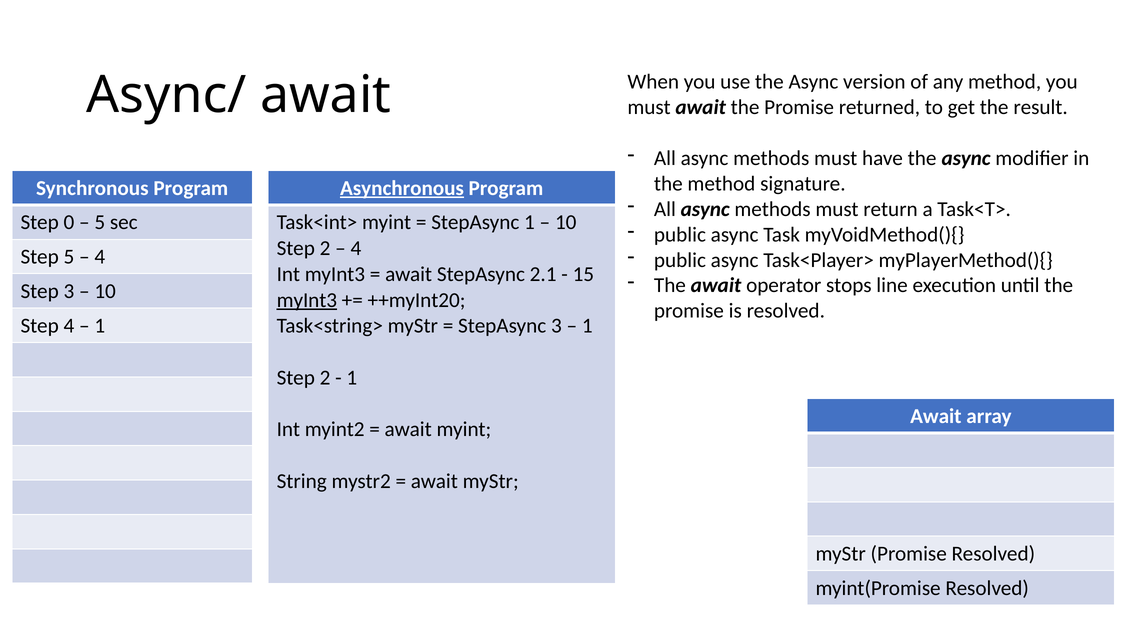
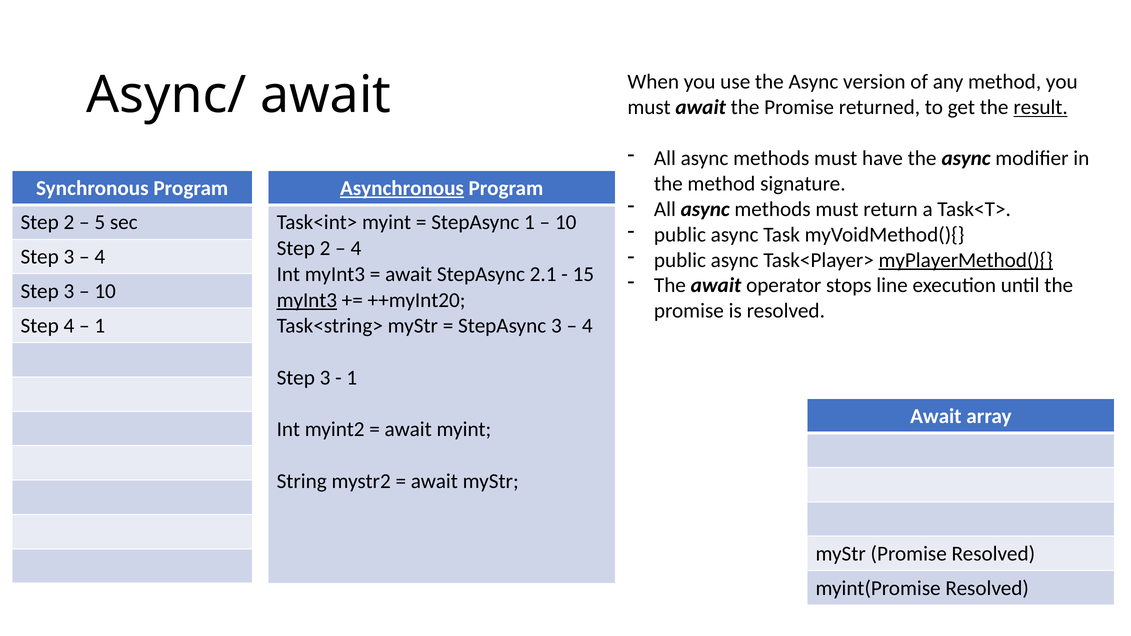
result underline: none -> present (1041, 107)
0: 0 -> 2 (69, 222)
5: 5 -> 3 (69, 257)
myPlayerMethod(){ underline: none -> present (966, 260)
1: 1 -> 4 (587, 326)
2: 2 -> 3 (325, 378)
